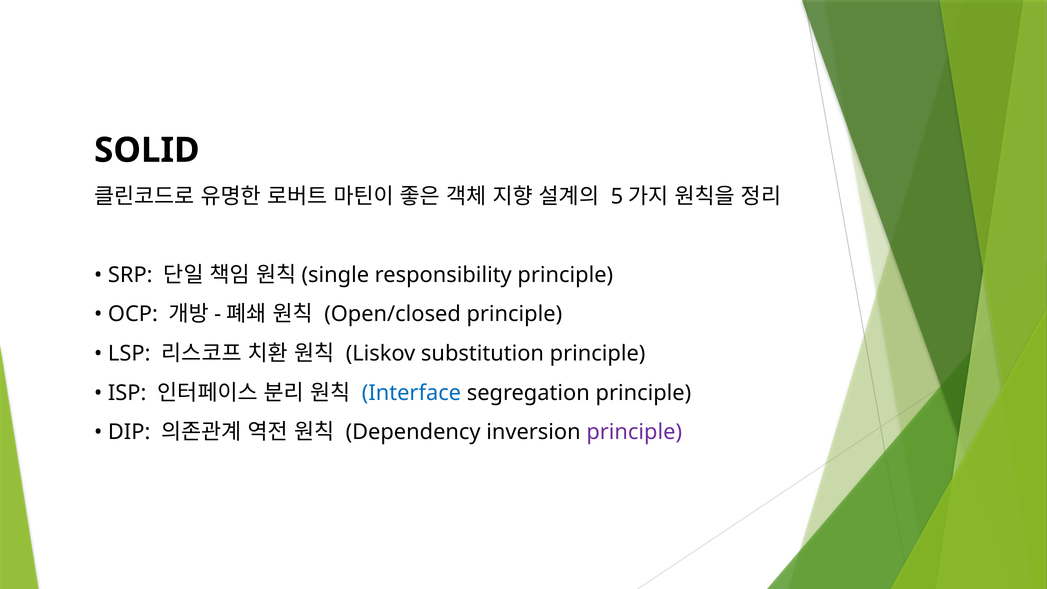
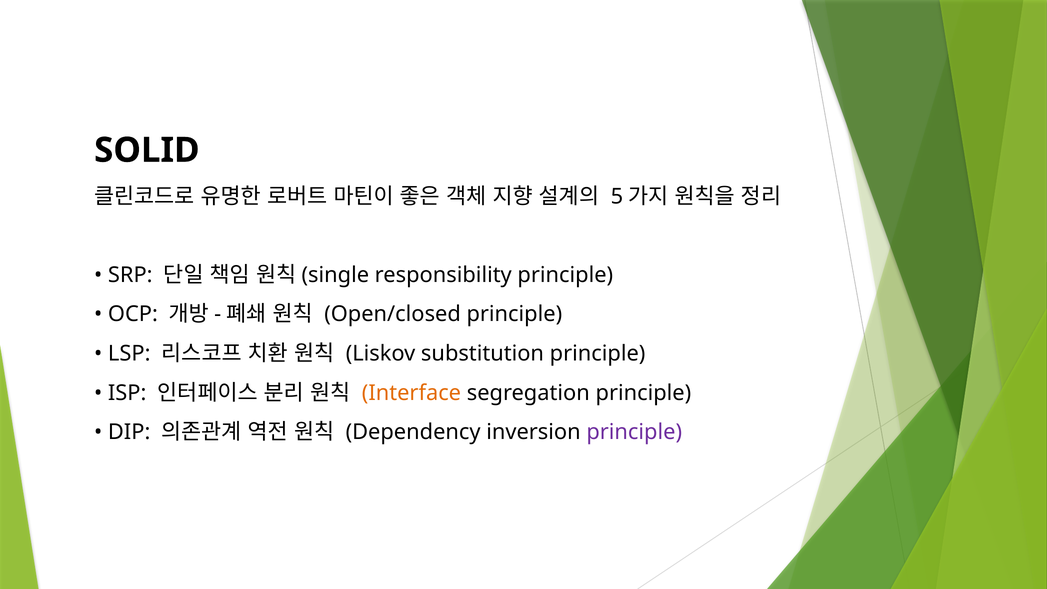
Interface colour: blue -> orange (411, 393)
